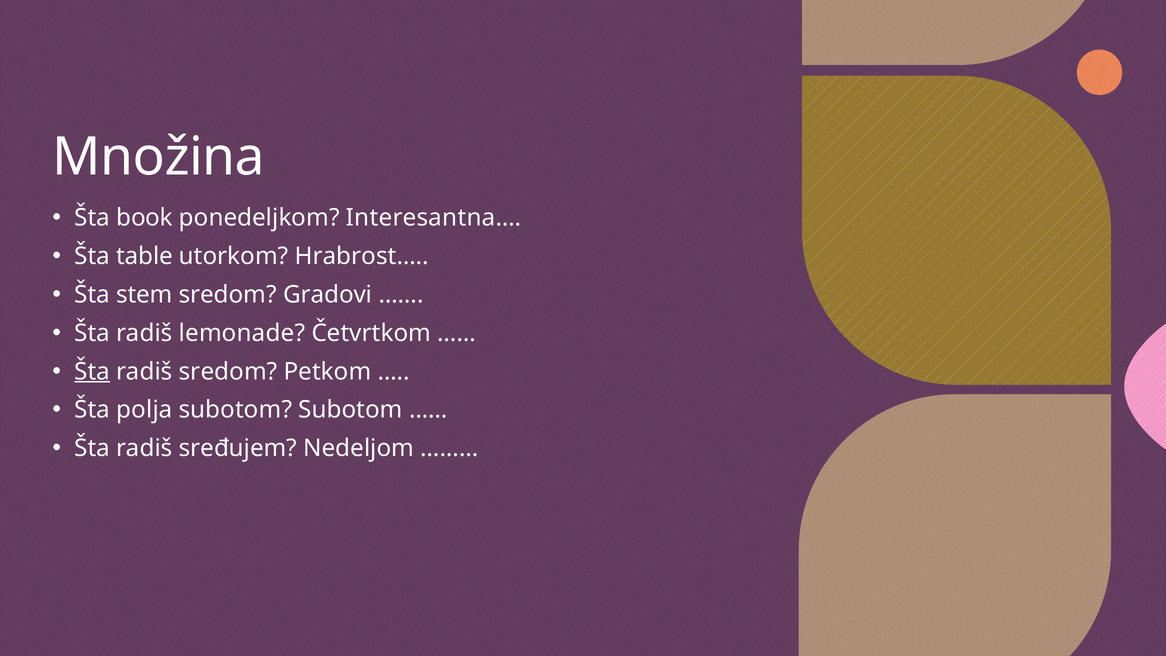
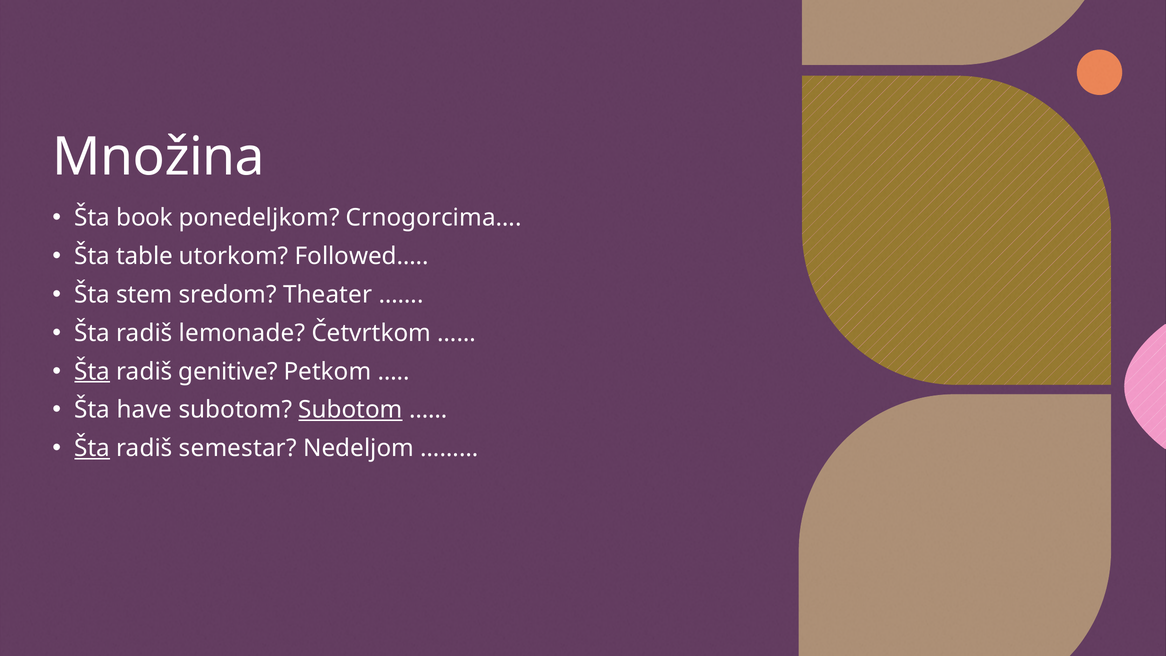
Interesantna…: Interesantna… -> Crnogorcima… (434, 218)
Hrabrost…: Hrabrost… -> Followed… (362, 256)
Gradovi: Gradovi -> Theater (328, 295)
radiš sredom: sredom -> genitive (228, 371)
polja: polja -> have (144, 410)
Subotom underline: none -> present (350, 410)
Šta underline: none -> present (92, 448)
sređujem: sređujem -> semestar (238, 448)
